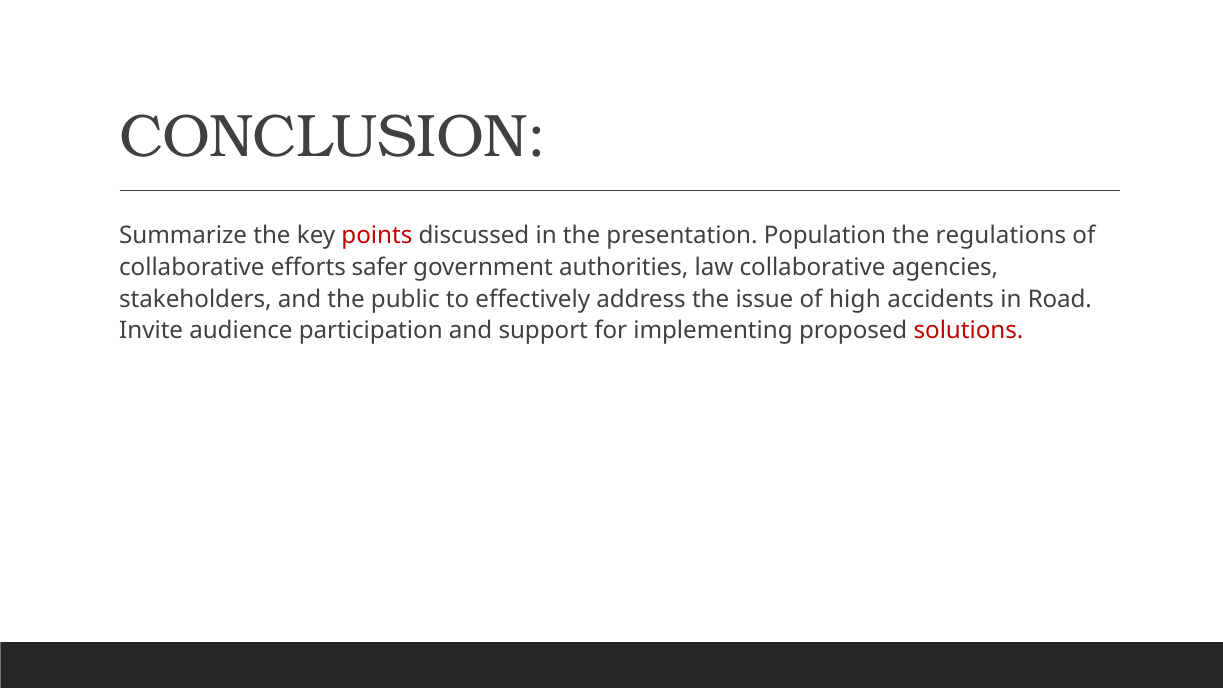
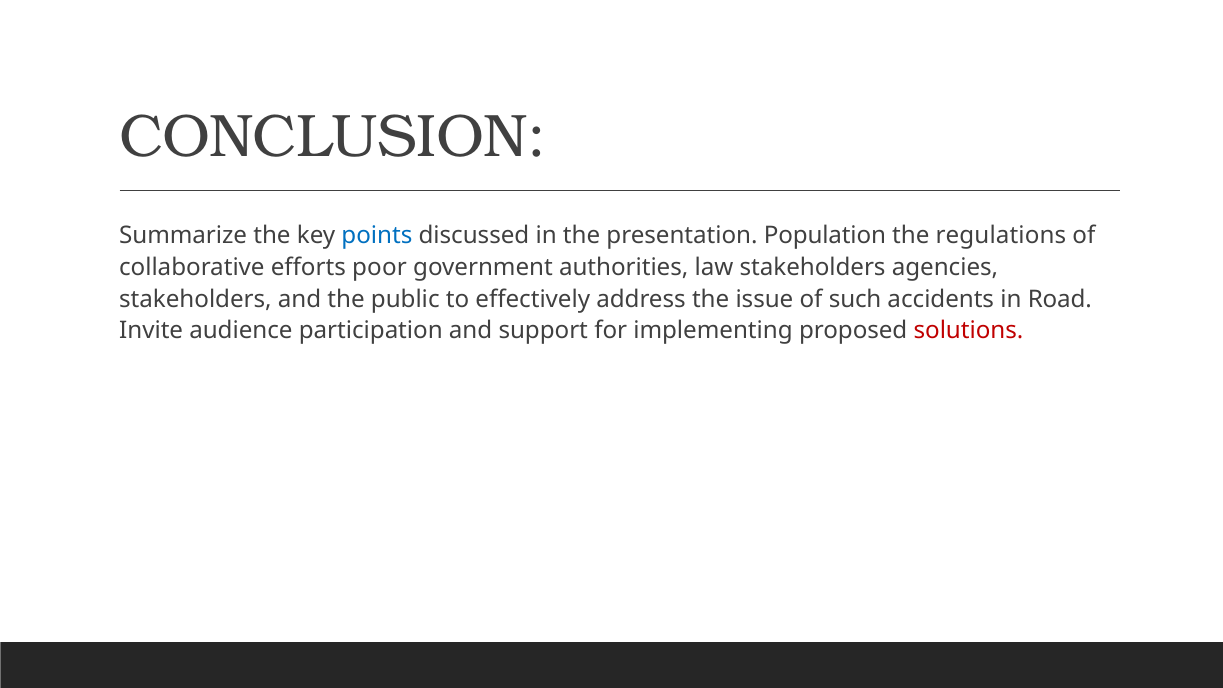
points colour: red -> blue (377, 235)
safer: safer -> poor (380, 267)
law collaborative: collaborative -> stakeholders (813, 267)
high: high -> such (855, 299)
